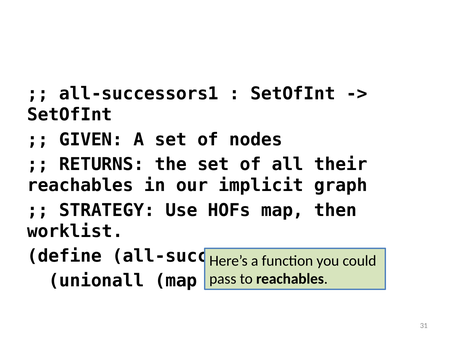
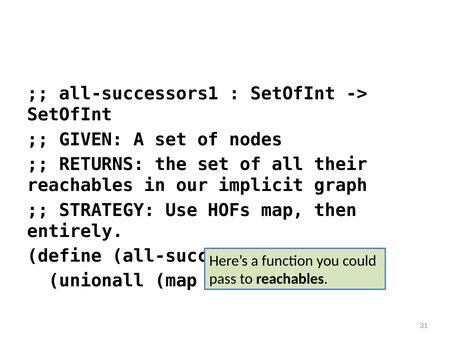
worklist: worklist -> entirely (75, 232)
